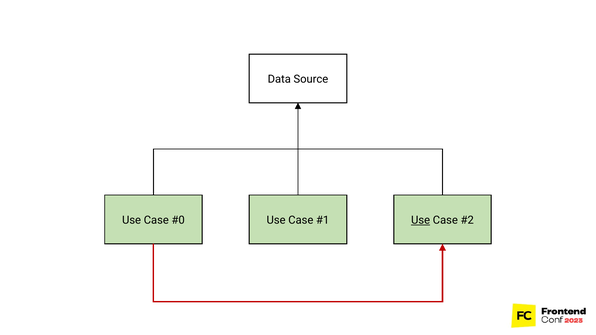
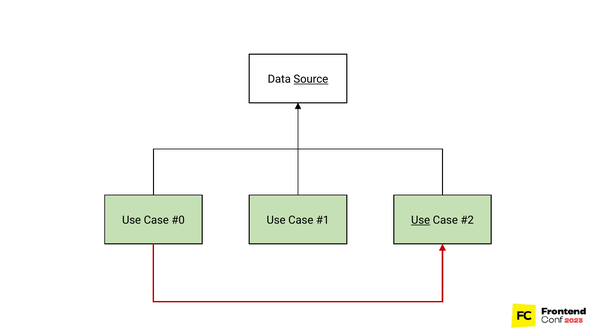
Source underline: none -> present (311, 79)
